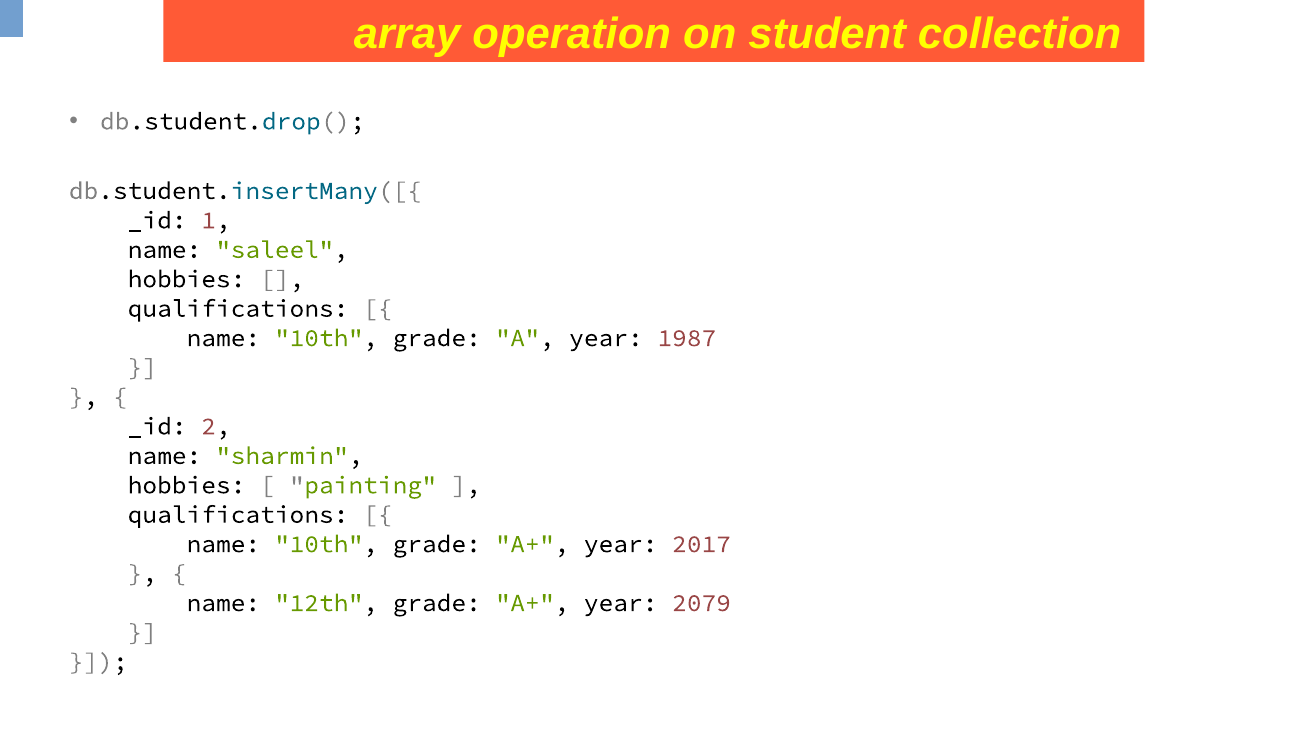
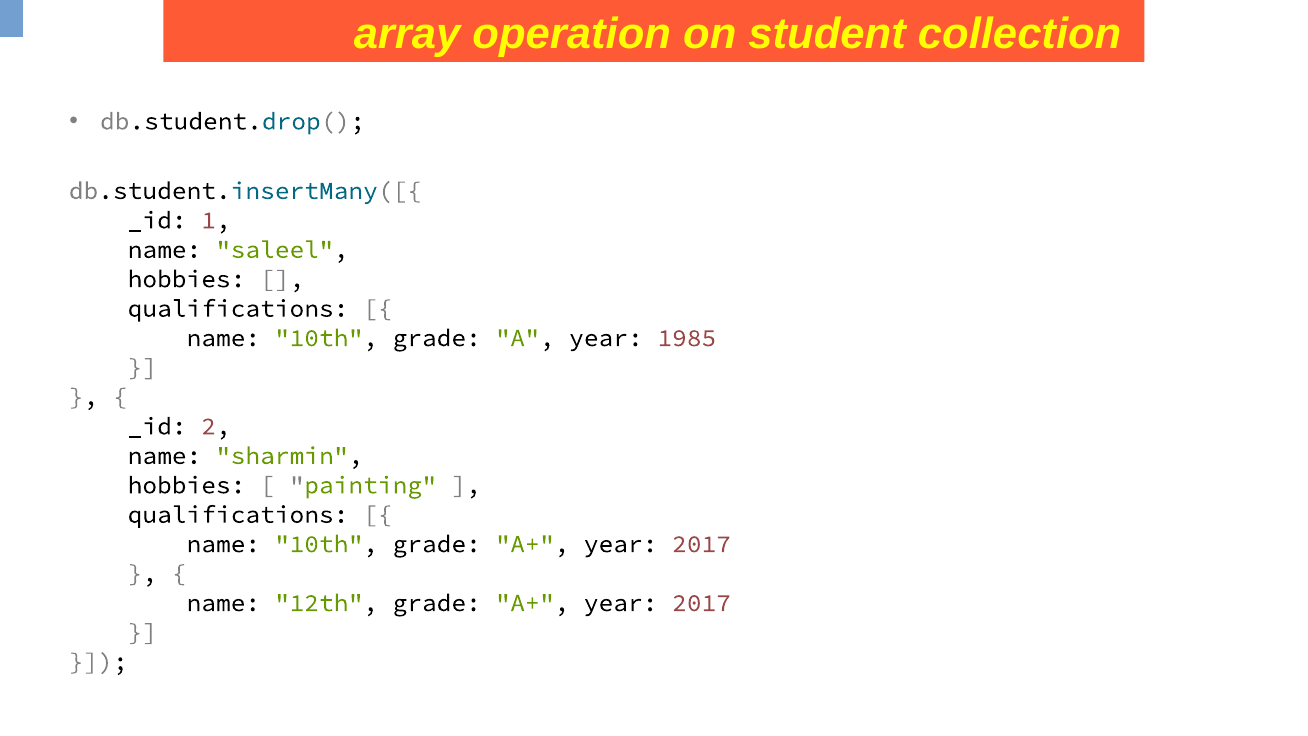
1987: 1987 -> 1985 (687, 338)
2079: 2079 -> 2017 (702, 603)
